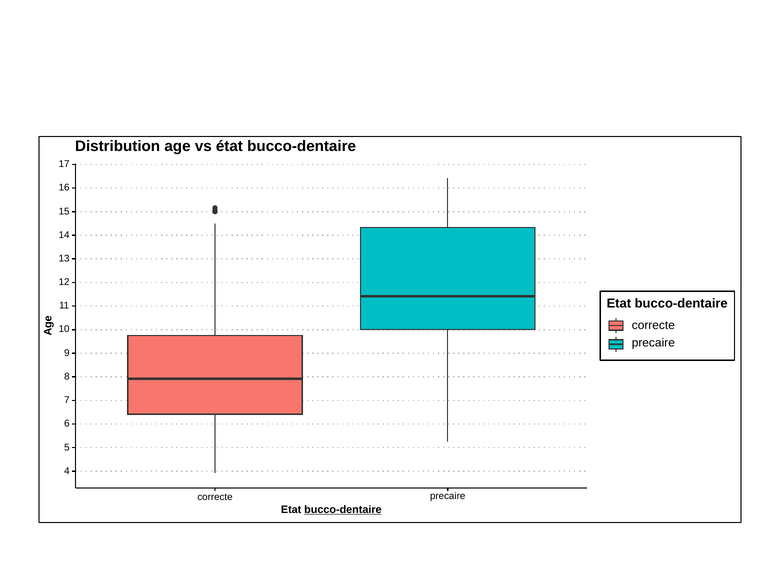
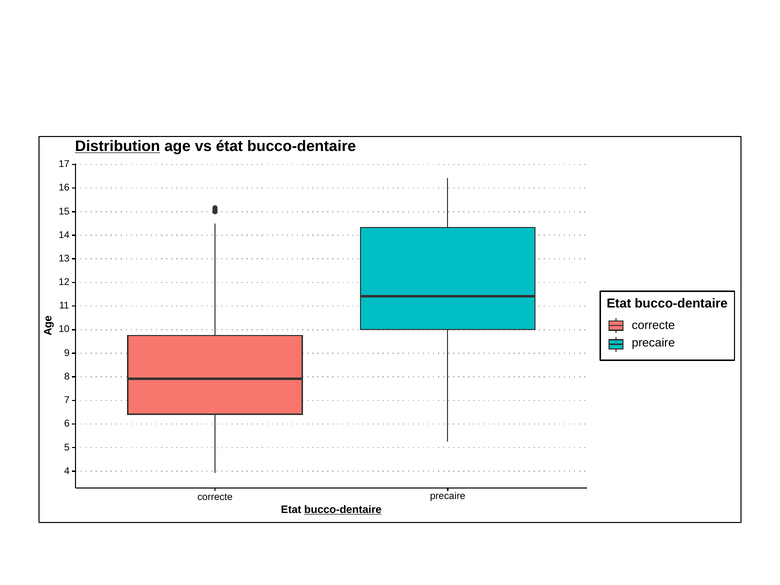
Distribution underline: none -> present (118, 146)
